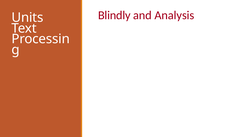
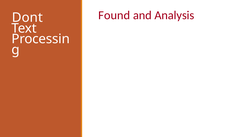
Blindly: Blindly -> Found (114, 15)
Units: Units -> Dont (27, 18)
